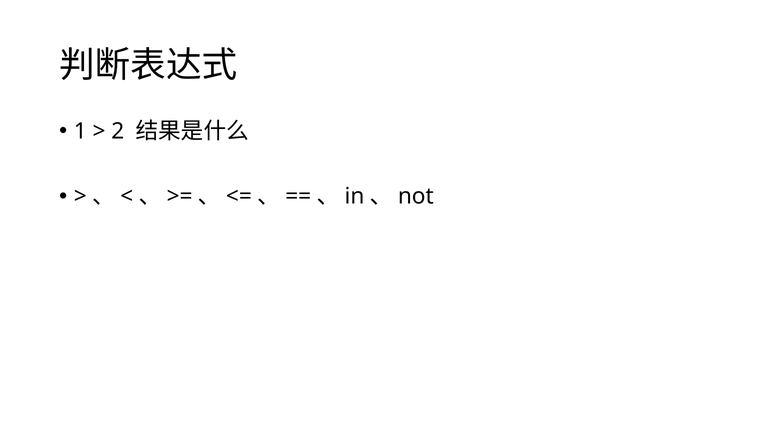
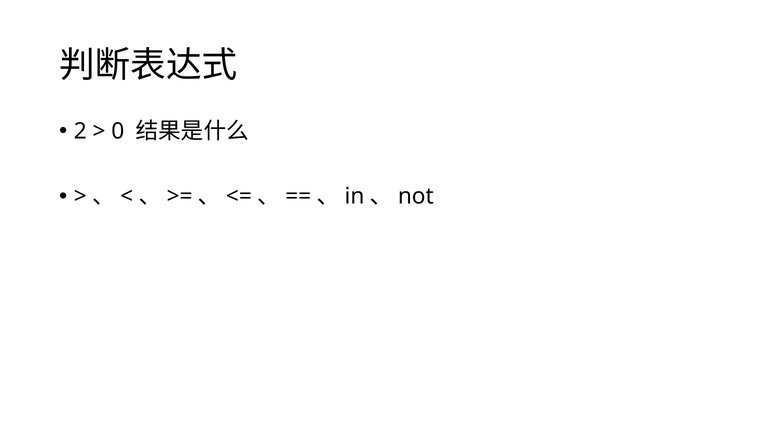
1: 1 -> 2 (80, 131)
2: 2 -> 0 (118, 131)
